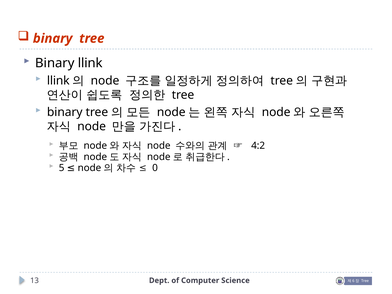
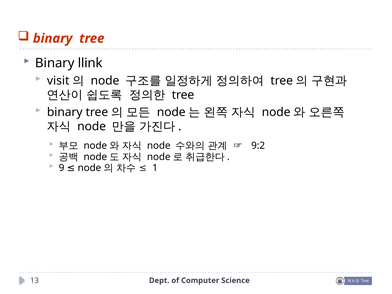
llink: llink -> visit (58, 81)
4:2: 4:2 -> 9:2 (258, 146)
5: 5 -> 9 (62, 168)
0: 0 -> 1 (155, 168)
